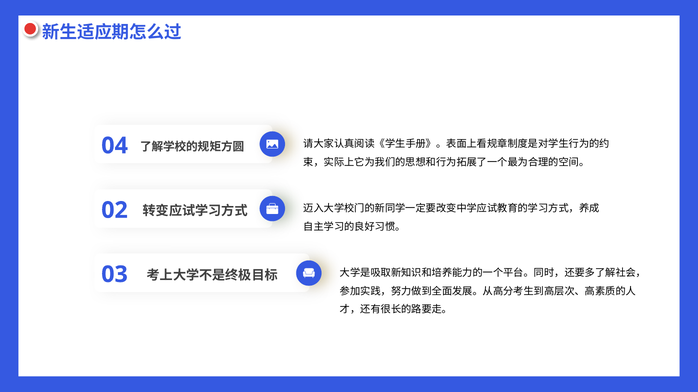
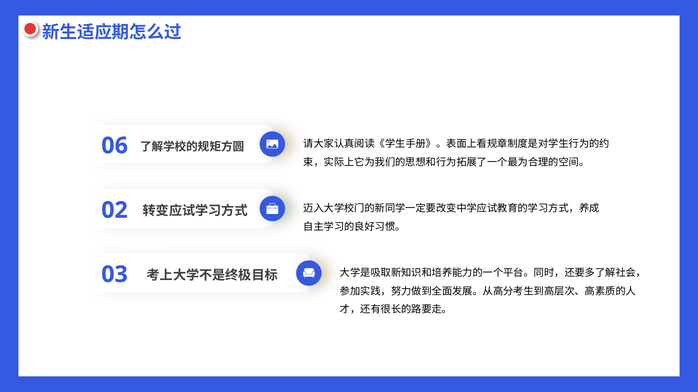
4: 4 -> 6 (121, 146)
